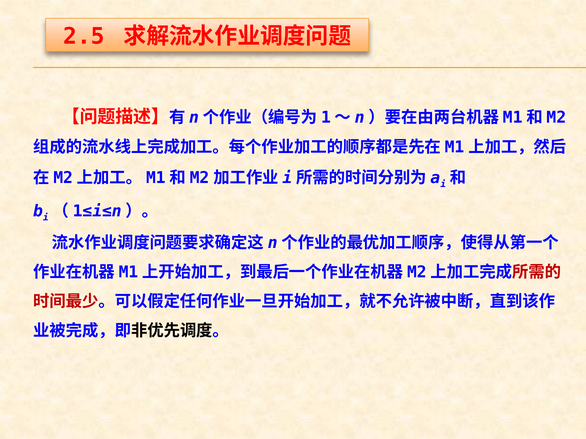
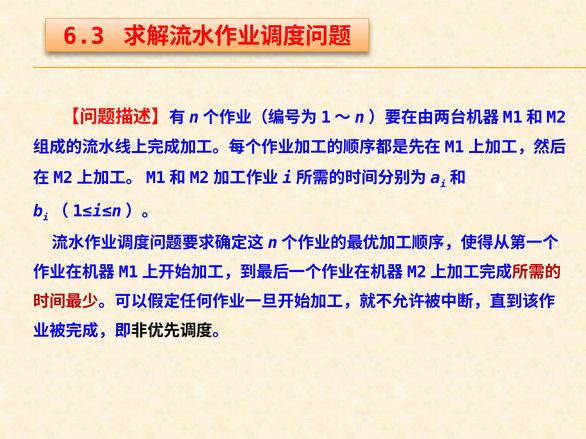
2.5: 2.5 -> 6.3 (84, 36)
